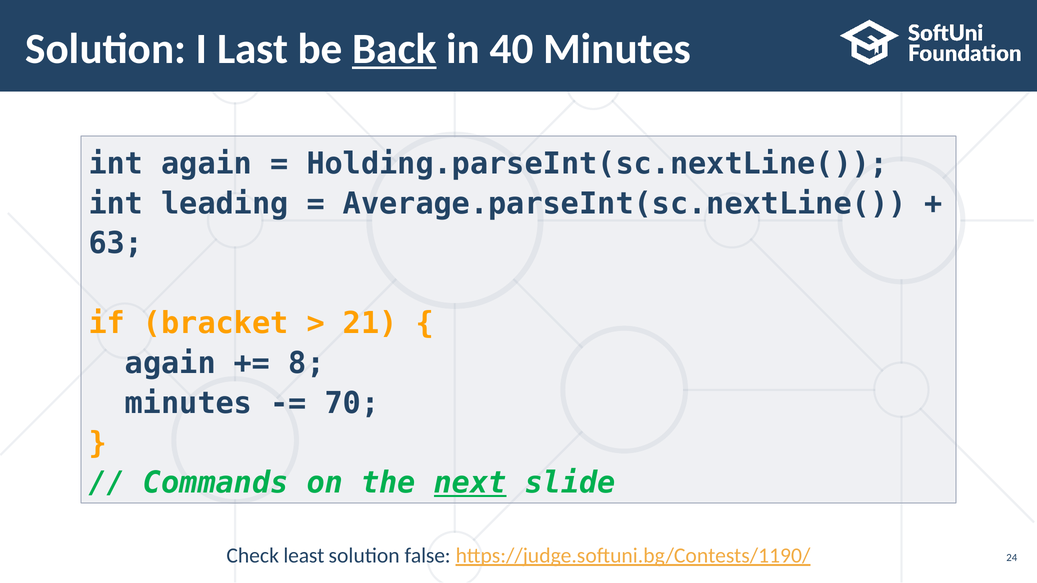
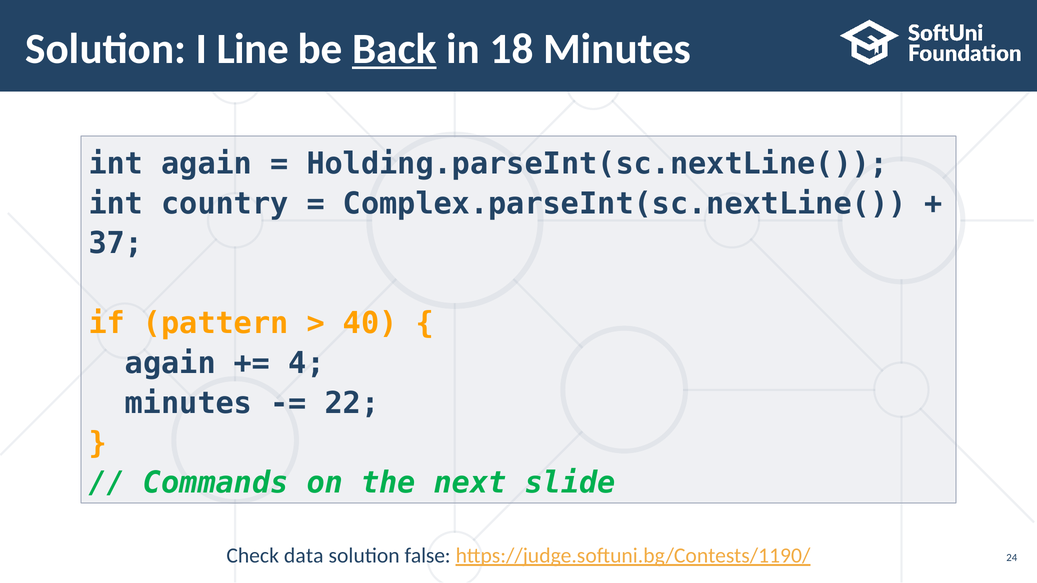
Last: Last -> Line (253, 49)
40: 40 -> 18 (512, 49)
leading: leading -> country (225, 204)
Average.parseInt(sc.nextLine(: Average.parseInt(sc.nextLine( -> Complex.parseInt(sc.nextLine( (625, 204)
63: 63 -> 37 (116, 244)
bracket: bracket -> pattern (216, 324)
21: 21 -> 40 (370, 324)
8: 8 -> 4 (307, 364)
70: 70 -> 22 (352, 403)
next underline: present -> none (470, 483)
least: least -> data (304, 556)
